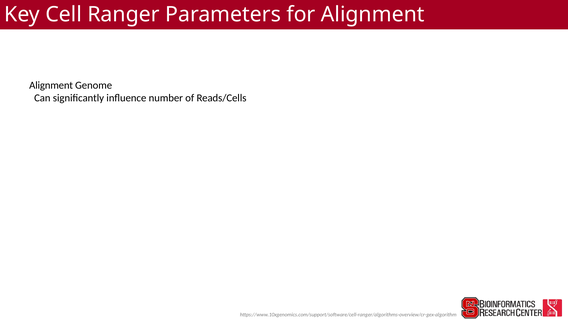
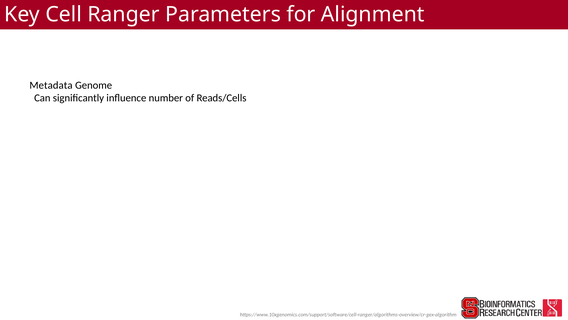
Alignment: Alignment -> Metadata (51, 85)
